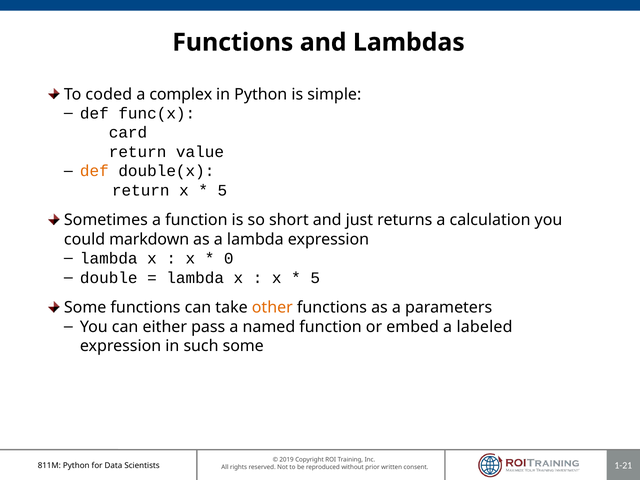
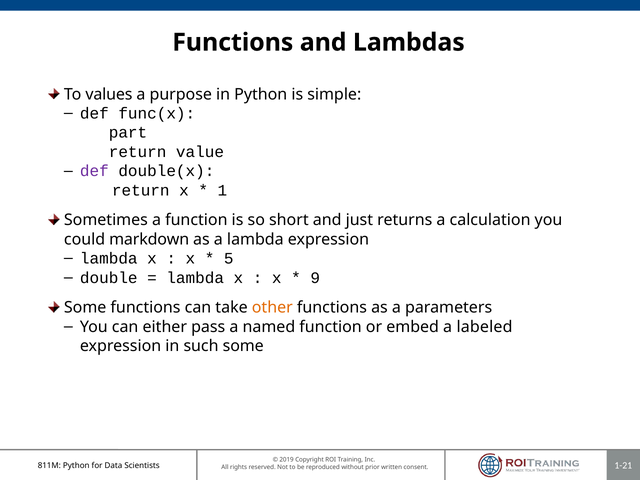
coded: coded -> values (109, 94)
complex: complex -> purpose (181, 94)
card: card -> part (128, 133)
def colour: orange -> purple (94, 171)
5: 5 -> 1 (222, 190)
0: 0 -> 5 (229, 259)
5: 5 -> 9 (315, 278)
